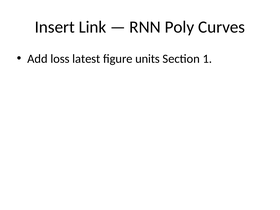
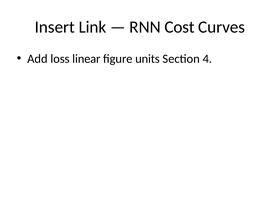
Poly: Poly -> Cost (180, 27)
latest: latest -> linear (86, 59)
1: 1 -> 4 (207, 59)
